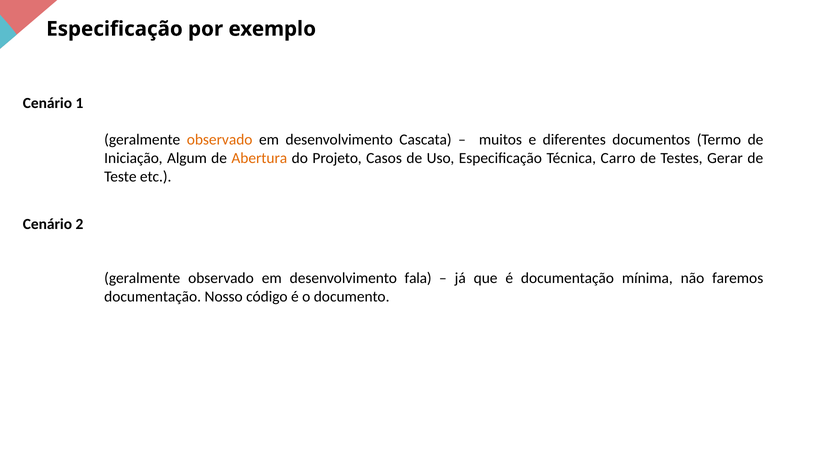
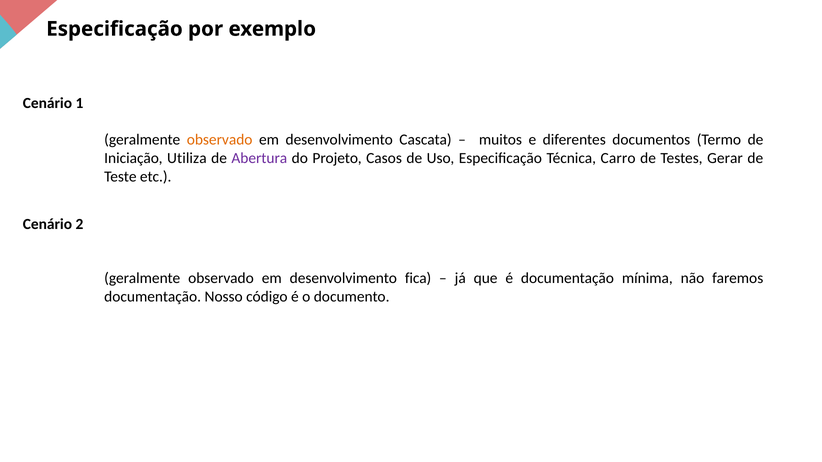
Algum: Algum -> Utiliza (187, 158)
Abertura colour: orange -> purple (259, 158)
fala: fala -> fica (418, 278)
